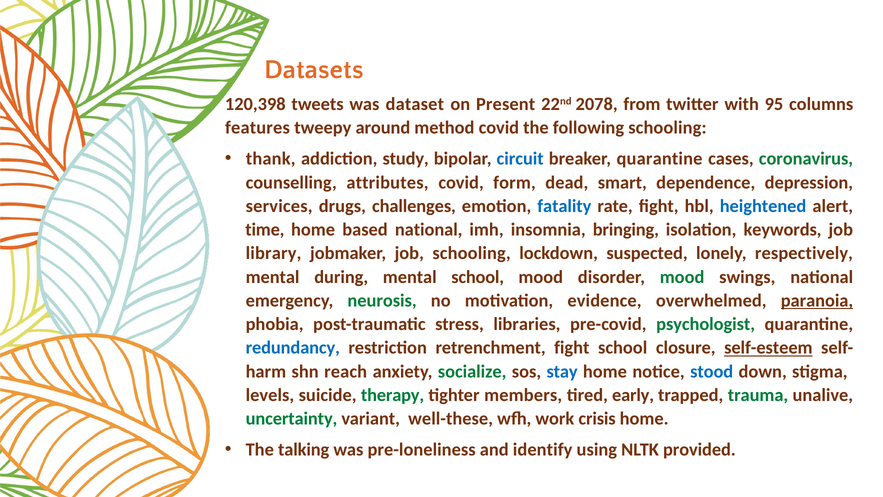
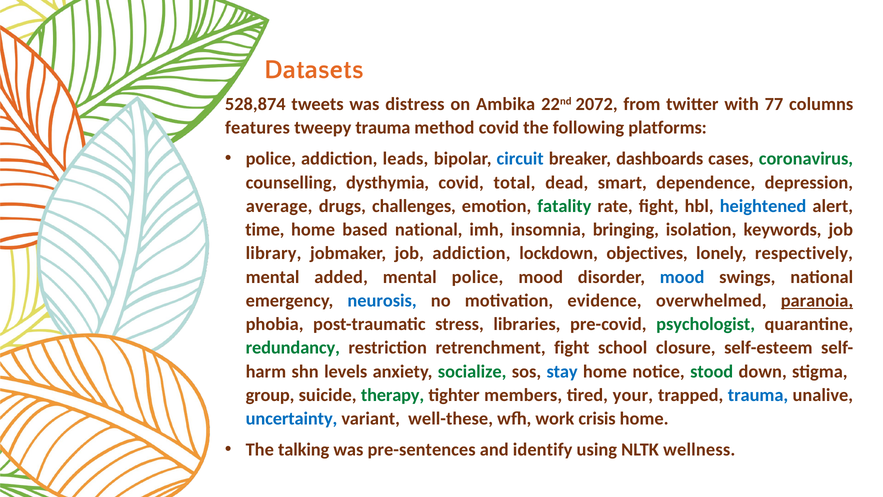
120,398: 120,398 -> 528,874 (255, 104)
dataset: dataset -> distress (415, 104)
Present: Present -> Ambika (506, 104)
2078: 2078 -> 2072 (597, 104)
95: 95 -> 77 (774, 104)
tweepy around: around -> trauma (383, 128)
following schooling: schooling -> platforms (668, 128)
thank: thank -> police (271, 159)
study: study -> leads (405, 159)
breaker quarantine: quarantine -> dashboards (660, 159)
attributes: attributes -> dysthymia (388, 182)
form: form -> total (514, 182)
services: services -> average (279, 206)
fatality colour: blue -> green (564, 206)
job schooling: schooling -> addiction (472, 253)
suspected: suspected -> objectives (647, 253)
during: during -> added (341, 277)
mental school: school -> police (477, 277)
mood colour: green -> blue (682, 277)
neurosis colour: green -> blue (382, 300)
redundancy colour: blue -> green (293, 348)
self-esteem underline: present -> none (768, 348)
reach: reach -> levels (346, 371)
stood colour: blue -> green (712, 371)
levels: levels -> group (270, 395)
early: early -> your (633, 395)
trauma colour: green -> blue (758, 395)
uncertainty colour: green -> blue (291, 419)
pre-loneliness: pre-loneliness -> pre-sentences (422, 450)
provided: provided -> wellness (699, 450)
